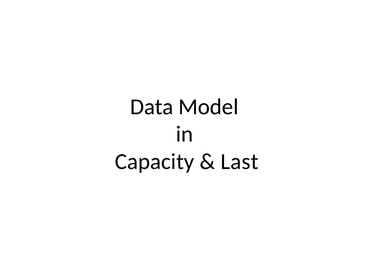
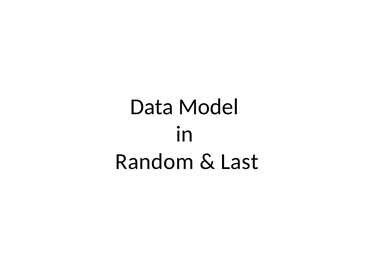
Capacity: Capacity -> Random (155, 162)
